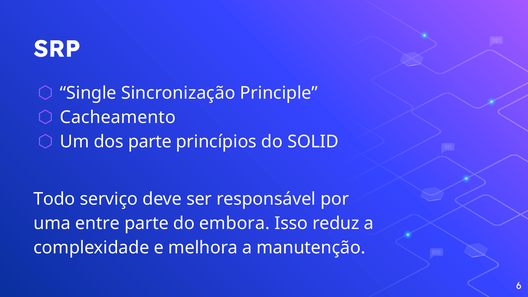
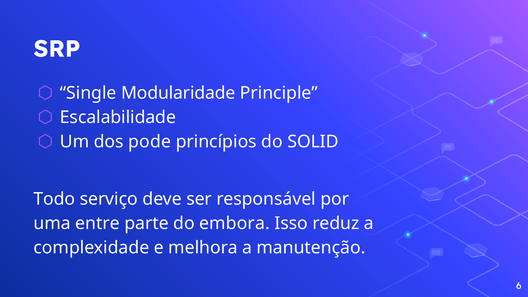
Sincronização: Sincronização -> Modularidade (178, 93)
Cacheamento: Cacheamento -> Escalabilidade (118, 117)
dos parte: parte -> pode (150, 142)
